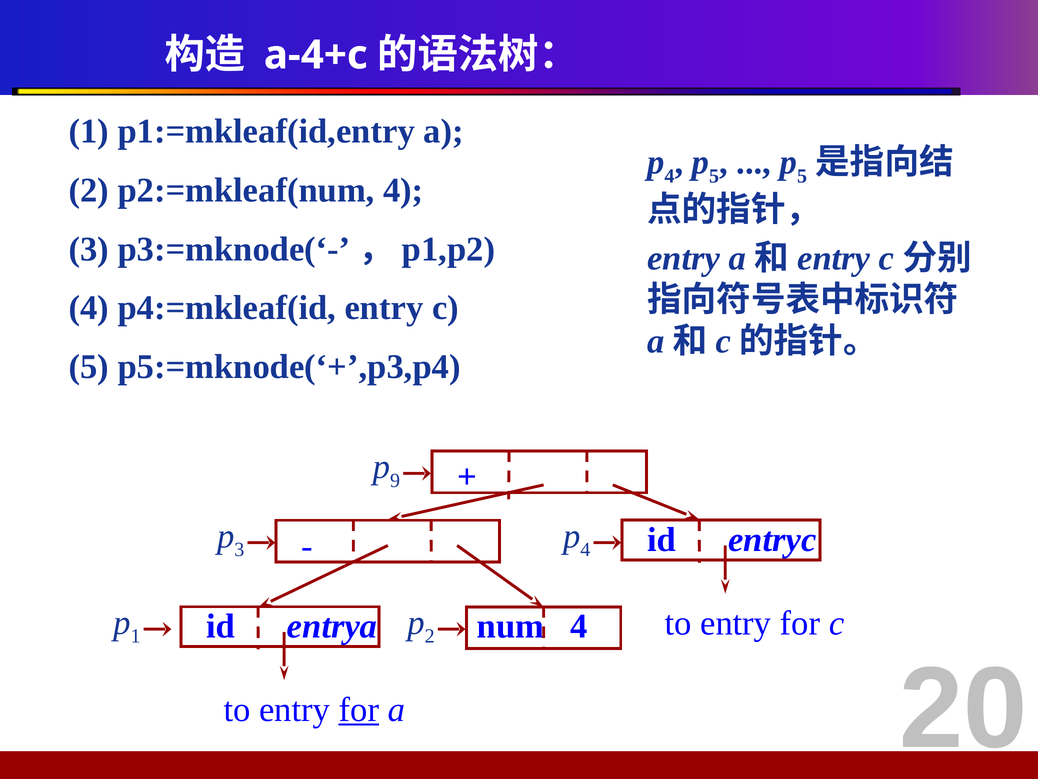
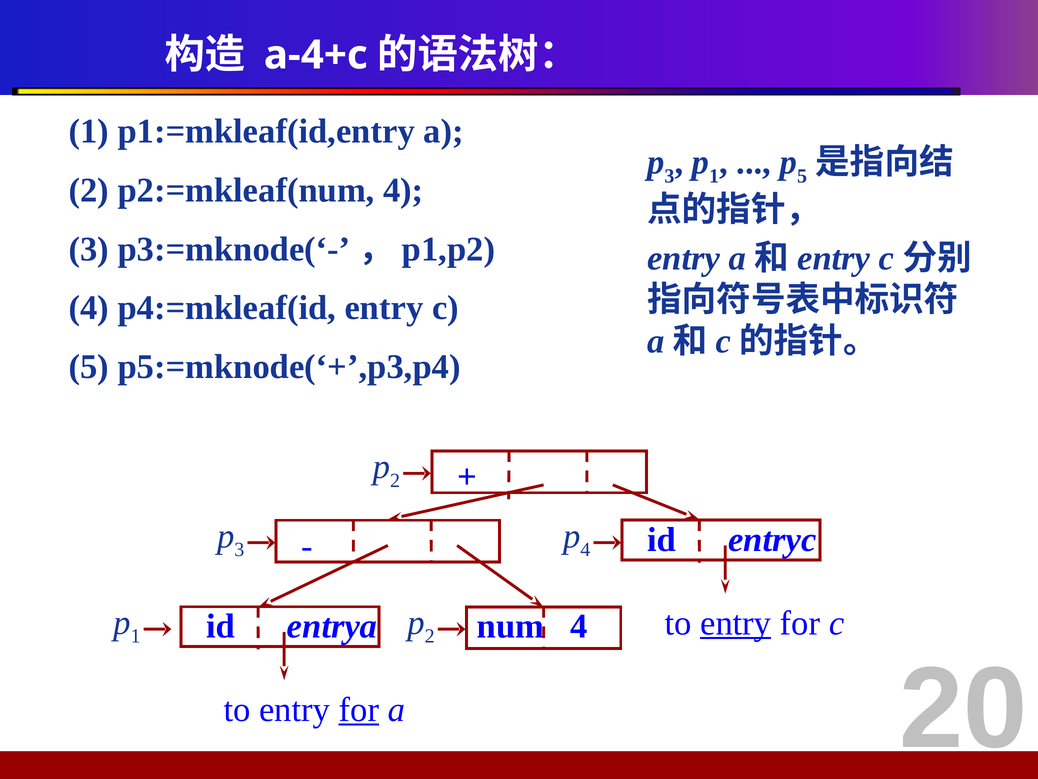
4: 4 -> 3 (669, 176)
5: 5 -> 1 (714, 176)
9: 9 -> 2 (395, 480)
entry underline: none -> present (736, 623)
